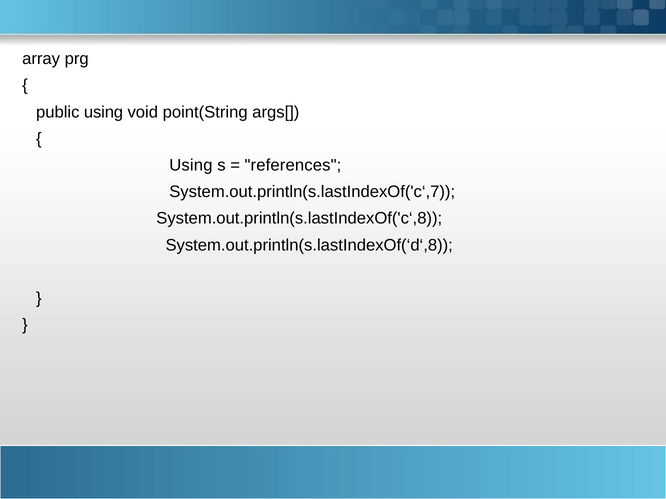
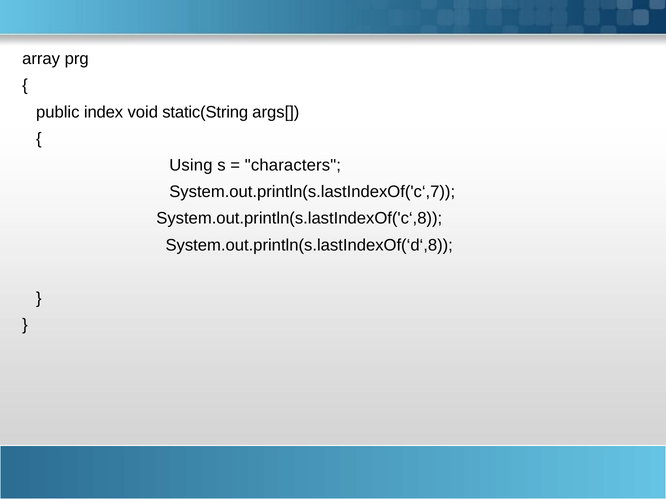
public using: using -> index (104, 112)
point(String: point(String -> static(String (205, 112)
references: references -> characters (293, 165)
